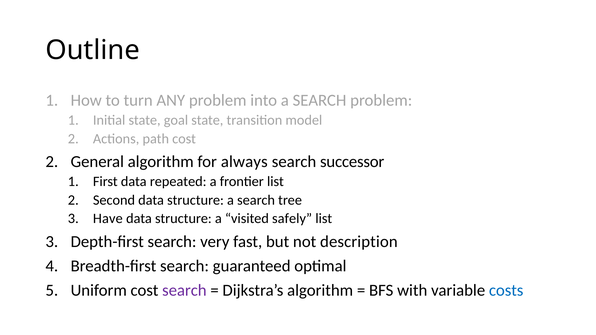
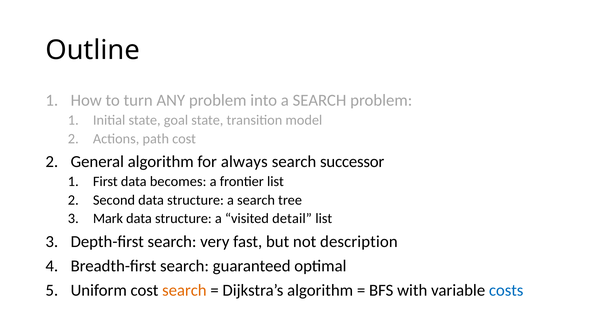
repeated: repeated -> becomes (178, 182)
Have: Have -> Mark (108, 219)
safely: safely -> detail (292, 219)
search colour: purple -> orange (184, 290)
